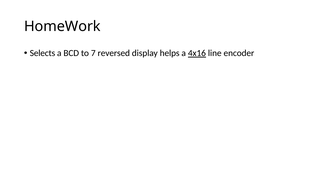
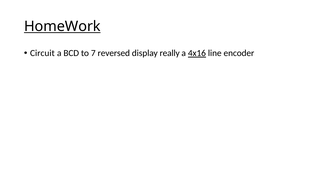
HomeWork underline: none -> present (62, 26)
Selects: Selects -> Circuit (42, 53)
helps: helps -> really (170, 53)
